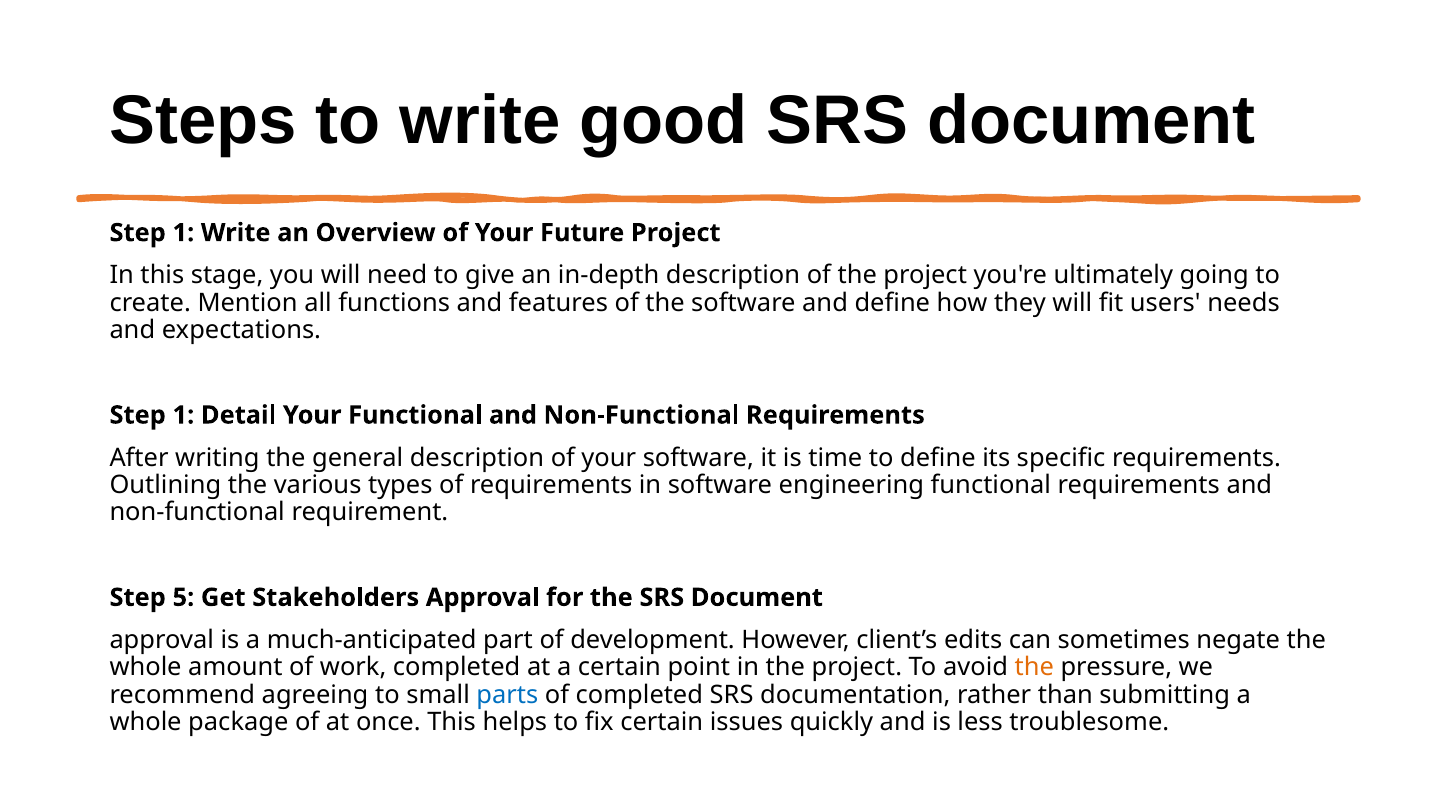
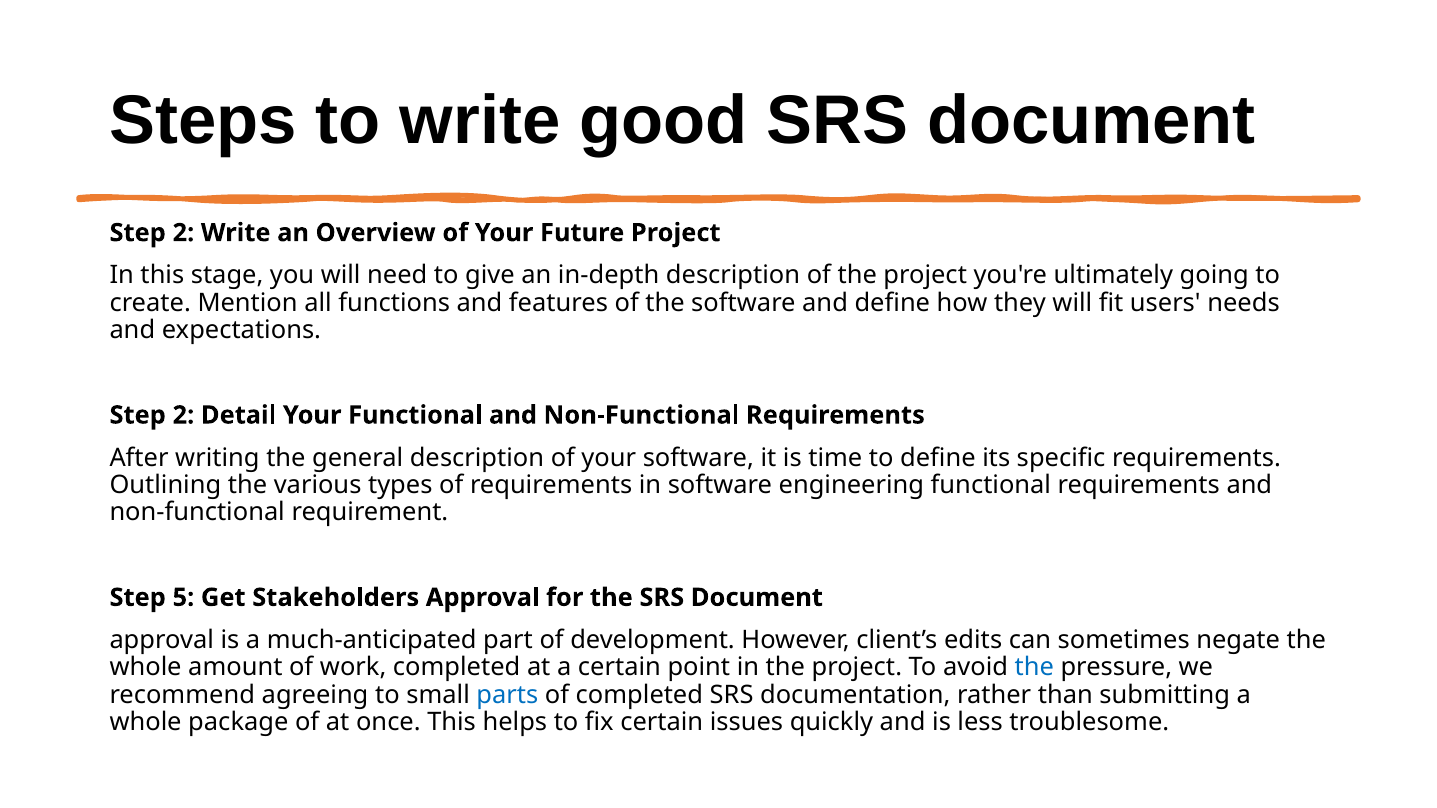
1: 1 -> 2 (183, 233)
1: 1 -> 2 (183, 415)
the colour: orange -> blue (1034, 668)
